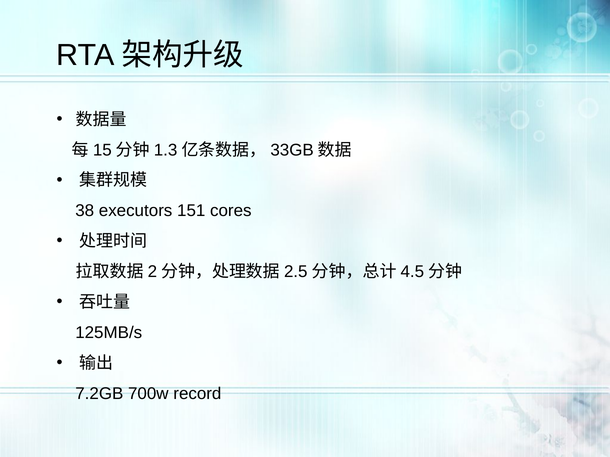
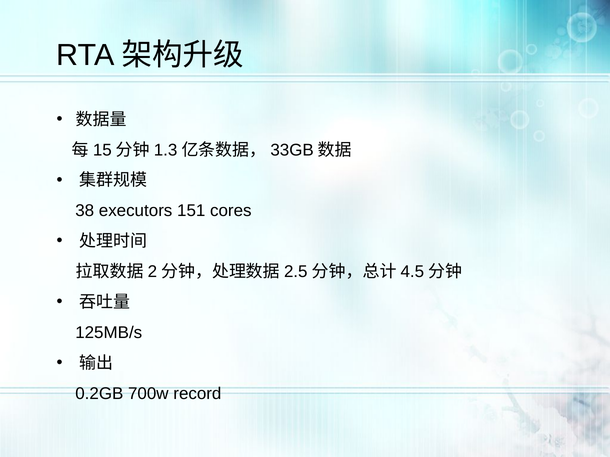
7.2GB: 7.2GB -> 0.2GB (99, 394)
